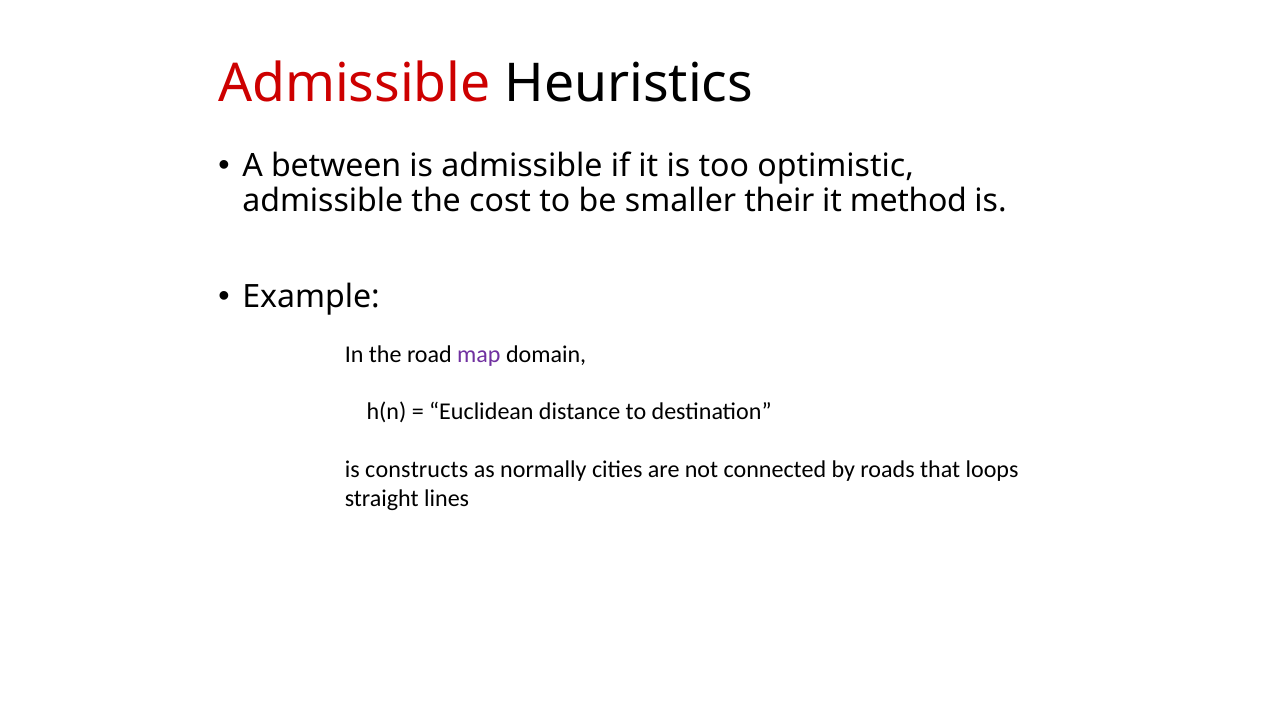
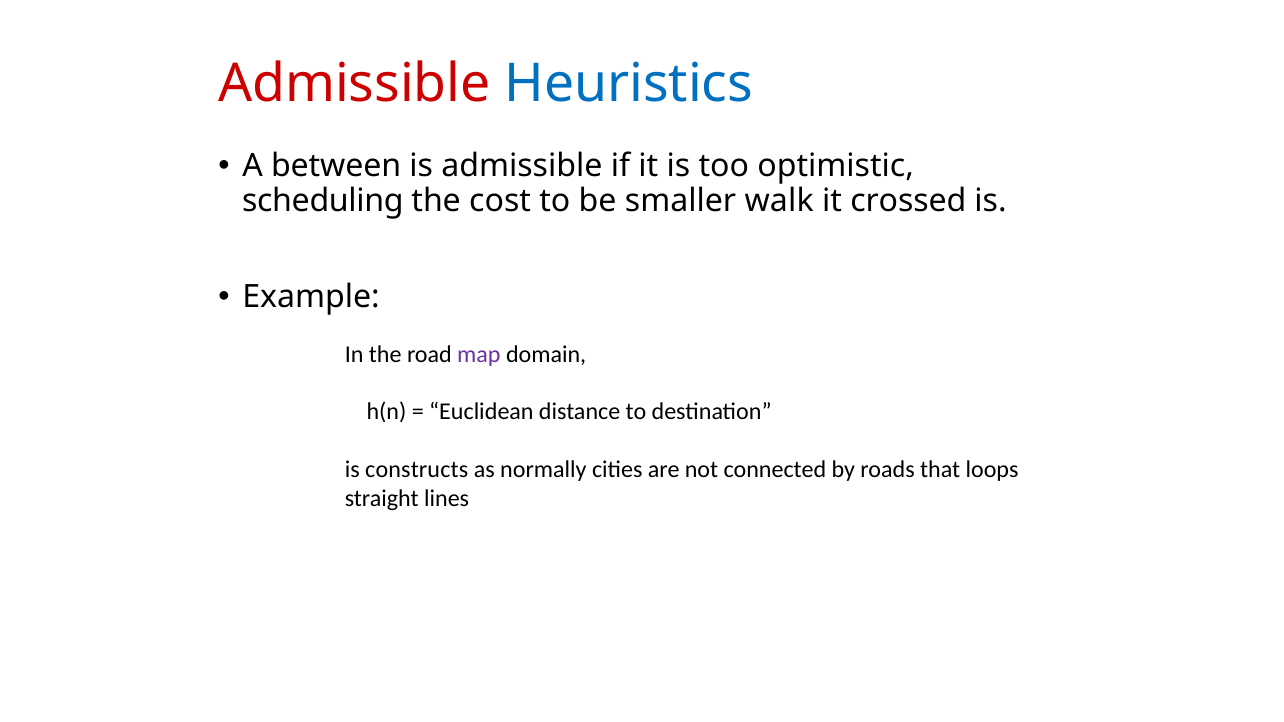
Heuristics colour: black -> blue (629, 84)
admissible: admissible -> scheduling (323, 201)
their: their -> walk (779, 201)
method: method -> crossed (908, 201)
